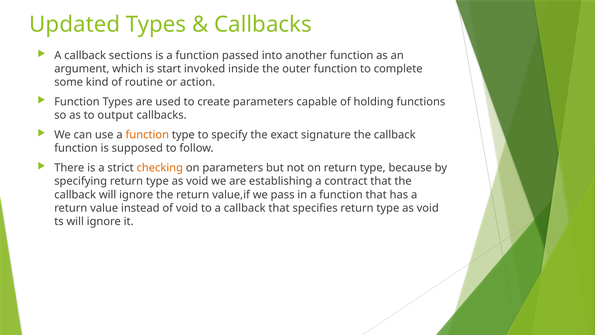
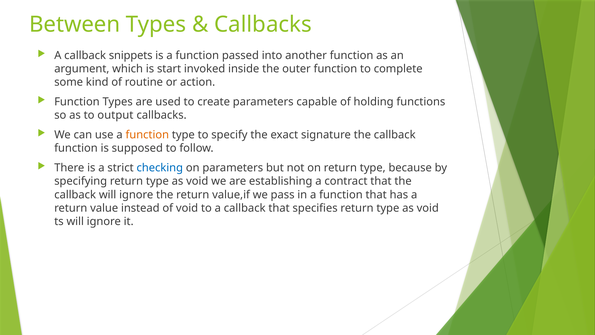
Updated: Updated -> Between (75, 24)
sections: sections -> snippets (131, 55)
checking colour: orange -> blue (160, 168)
